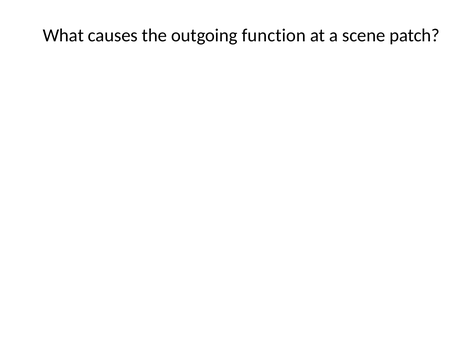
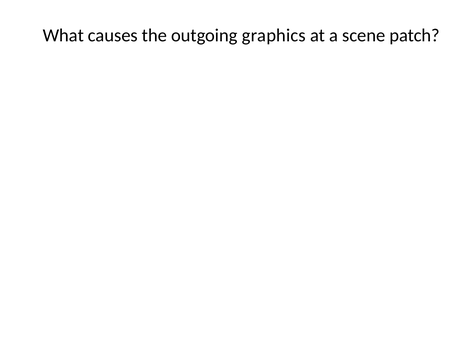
function: function -> graphics (274, 35)
